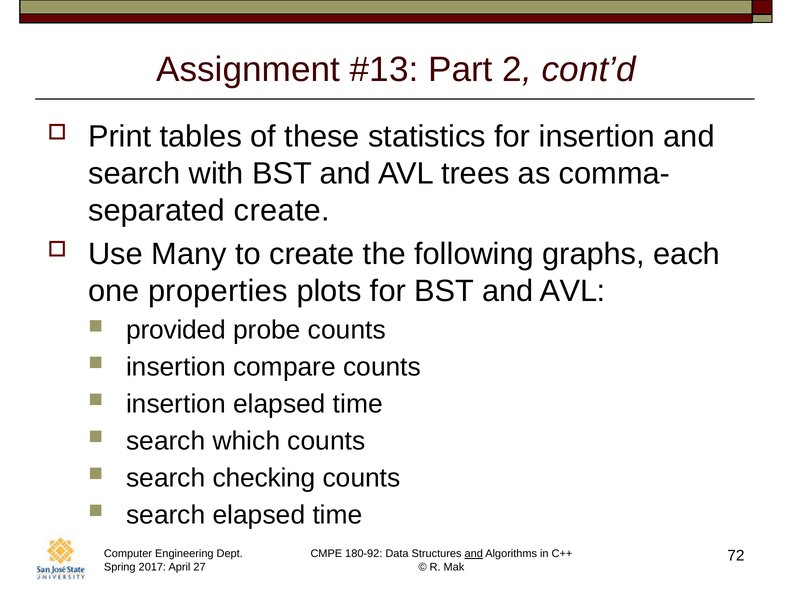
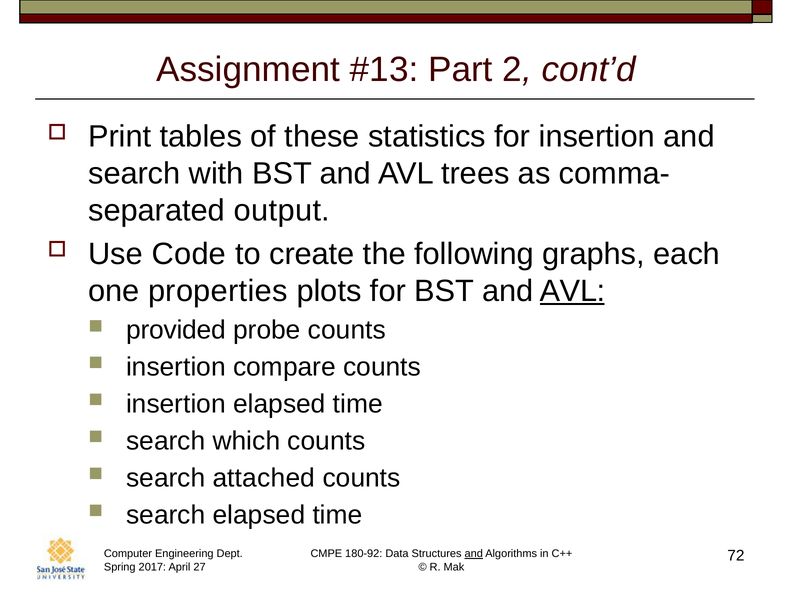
create: create -> output (282, 211)
Many: Many -> Code (189, 254)
AVL underline: none -> present (573, 291)
checking: checking -> attached (264, 478)
